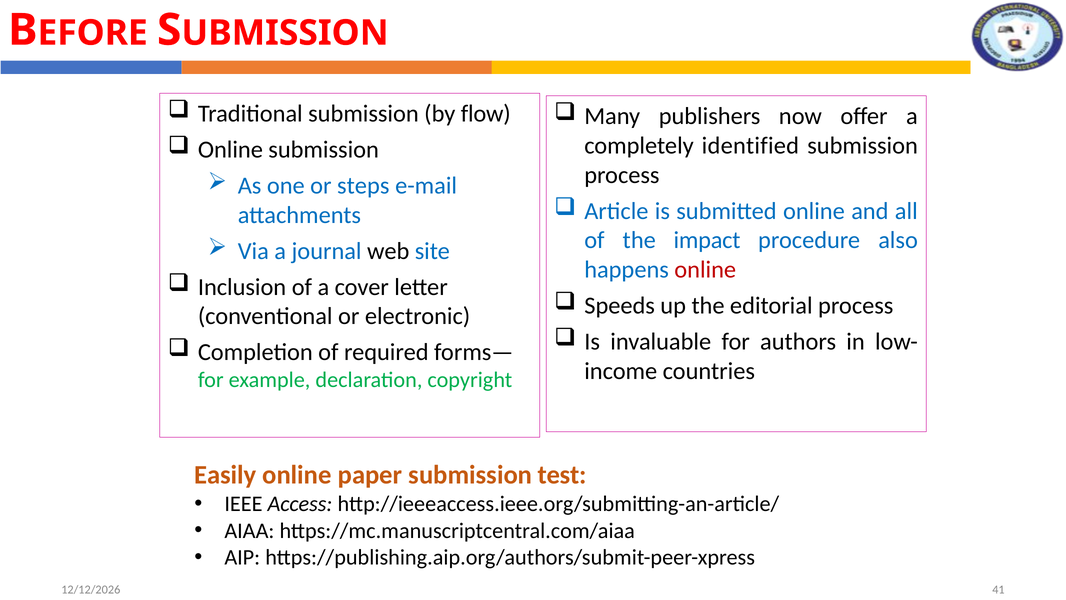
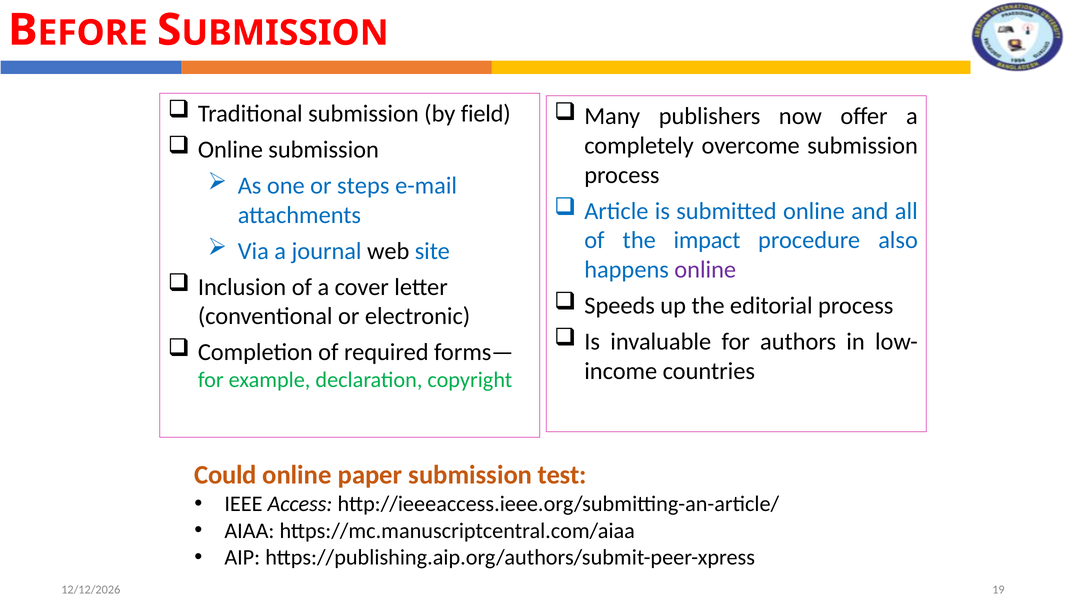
flow: flow -> field (486, 114)
identified: identified -> overcome (751, 146)
online colour: red -> purple (705, 269)
Easily: Easily -> Could (225, 475)
41: 41 -> 19 (998, 590)
